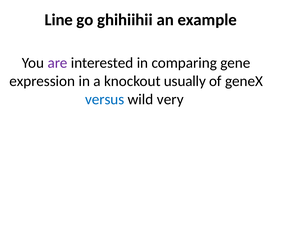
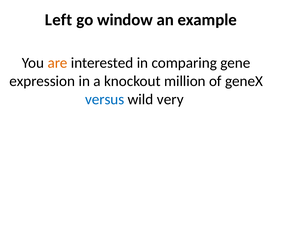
Line: Line -> Left (59, 20)
ghihiihii: ghihiihii -> window (125, 20)
are colour: purple -> orange (58, 63)
usually: usually -> million (185, 81)
